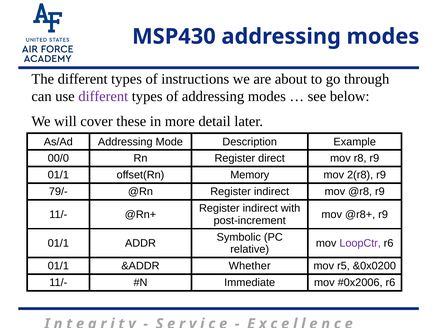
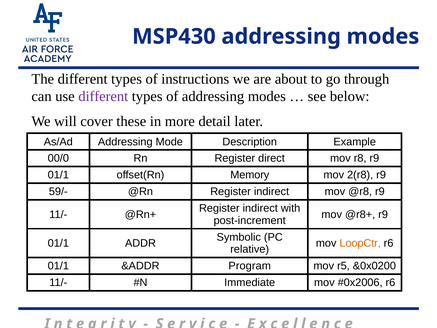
79/-: 79/- -> 59/- (58, 191)
LoopCtr colour: purple -> orange (360, 243)
Whether: Whether -> Program (250, 266)
